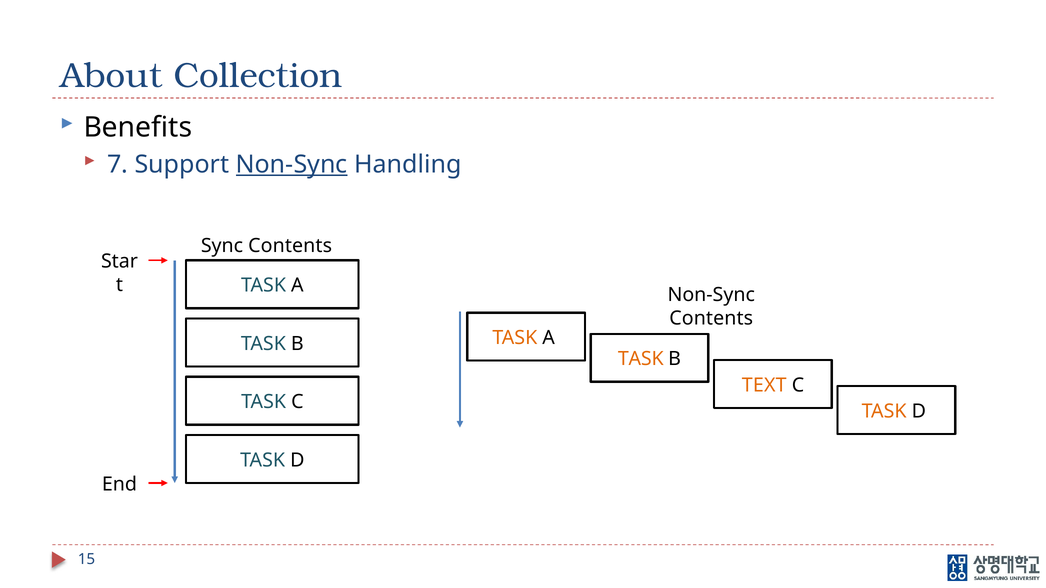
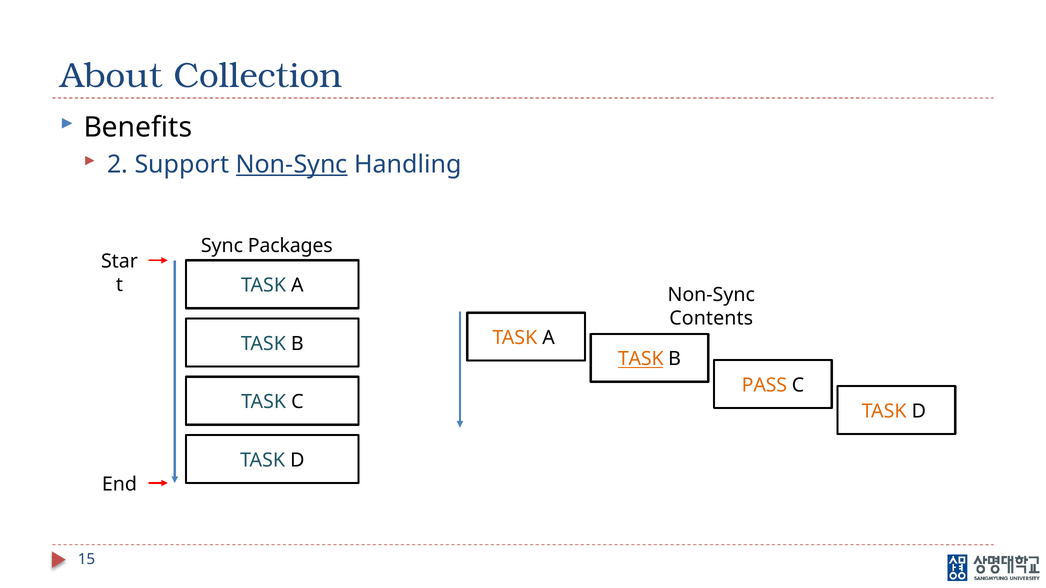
7: 7 -> 2 (118, 165)
Sync Contents: Contents -> Packages (290, 246)
TASK underline: none -> present (641, 359)
TEXT: TEXT -> PASS (764, 385)
